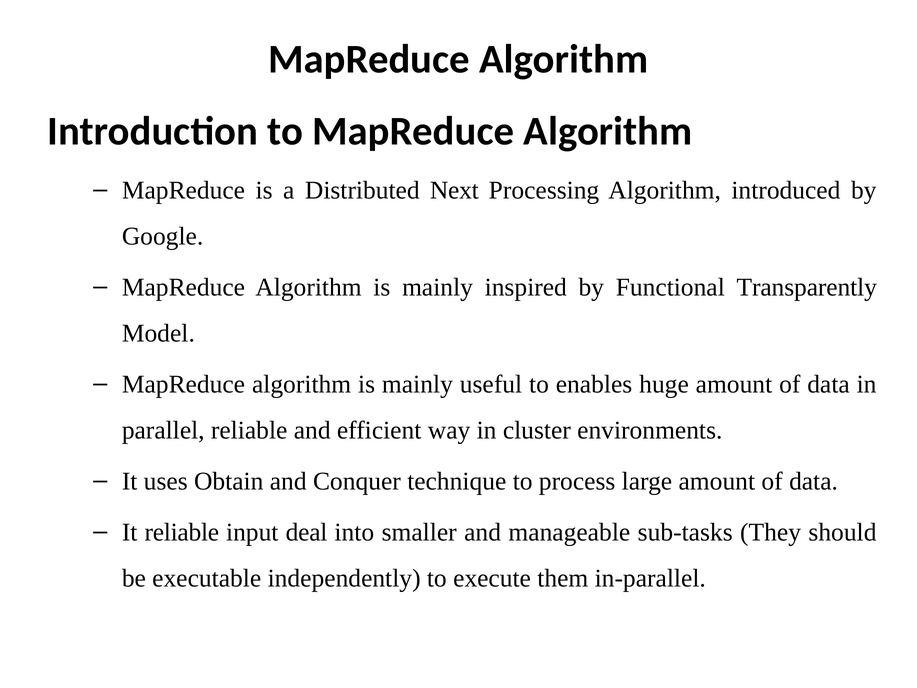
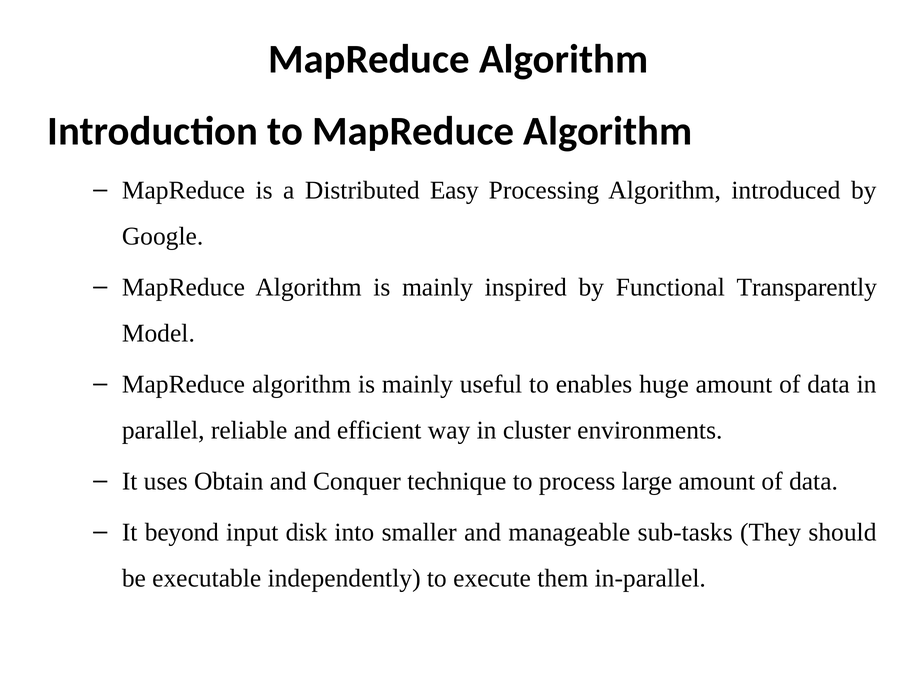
Next: Next -> Easy (454, 190)
It reliable: reliable -> beyond (182, 532)
deal: deal -> disk (307, 532)
